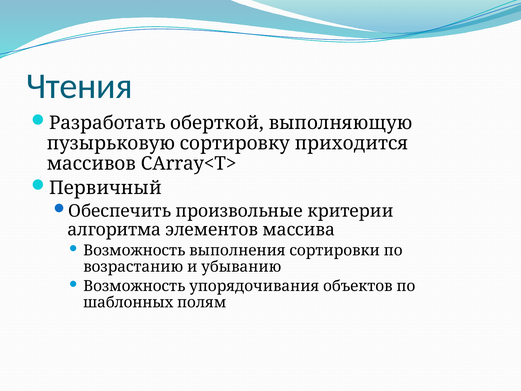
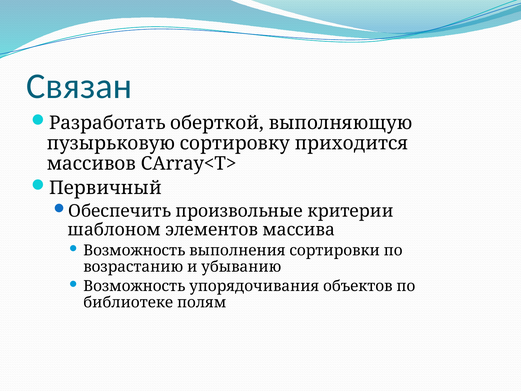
Чтения: Чтения -> Связан (79, 86)
алгоритма: алгоритма -> шаблоном (114, 230)
шаблонных: шаблонных -> библиотеке (128, 302)
